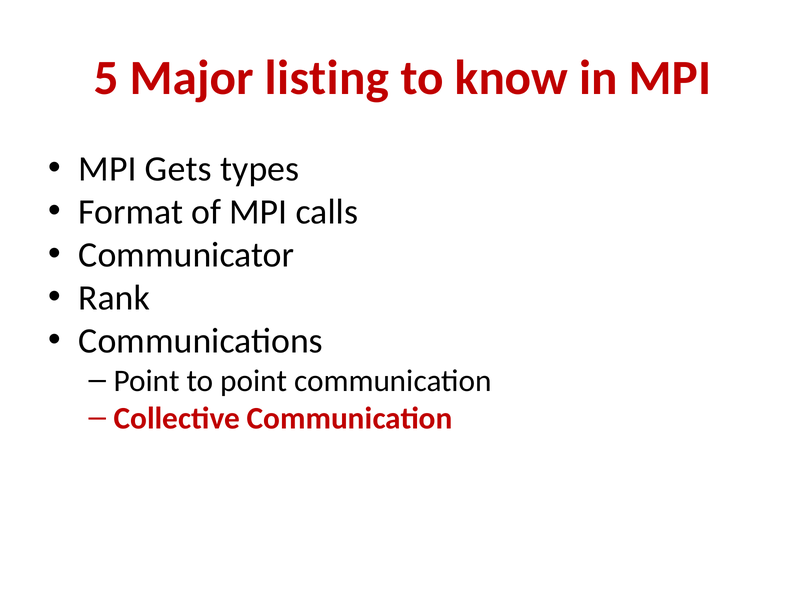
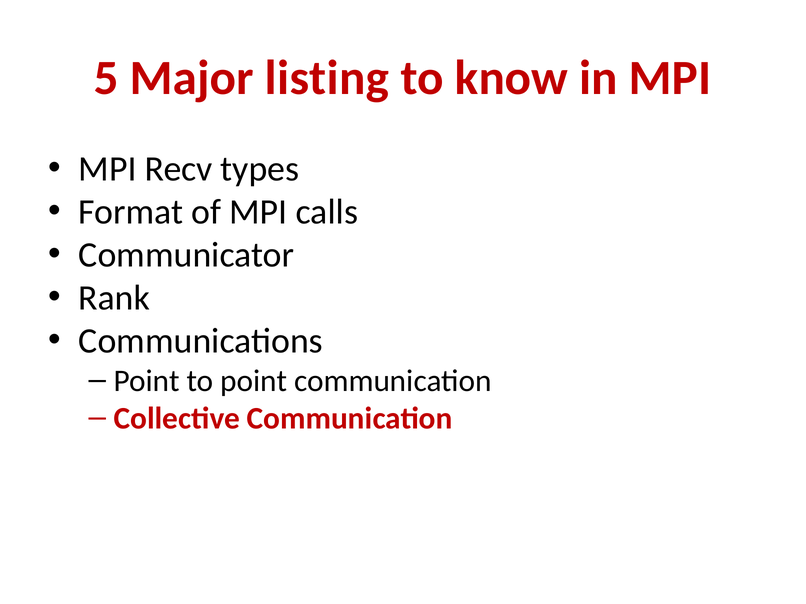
Gets: Gets -> Recv (179, 169)
